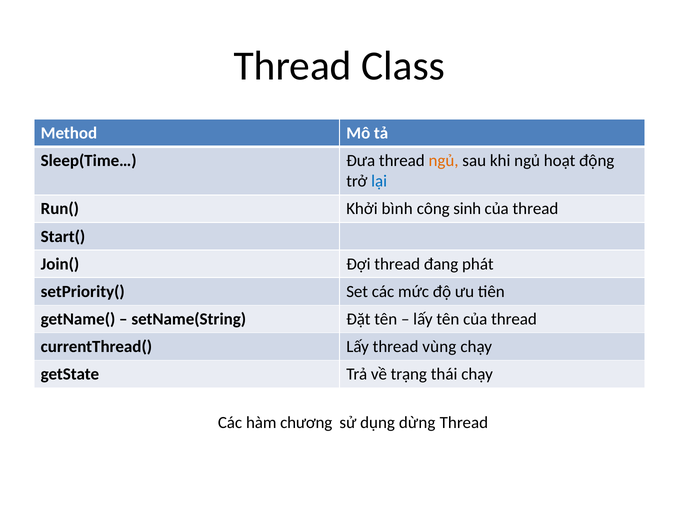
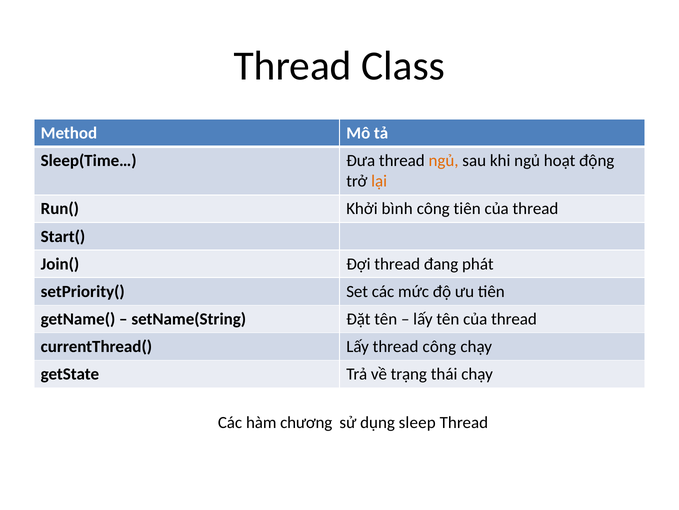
lại colour: blue -> orange (379, 181)
công sinh: sinh -> tiên (467, 209)
thread vùng: vùng -> công (439, 346)
dừng: dừng -> sleep (417, 422)
